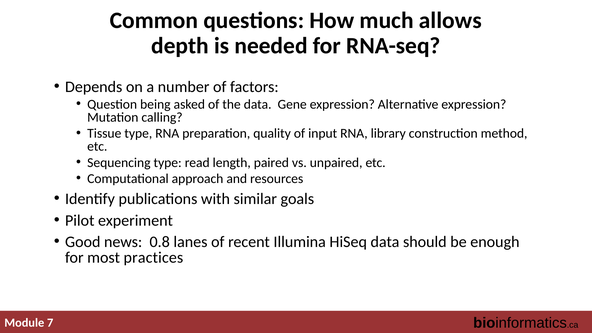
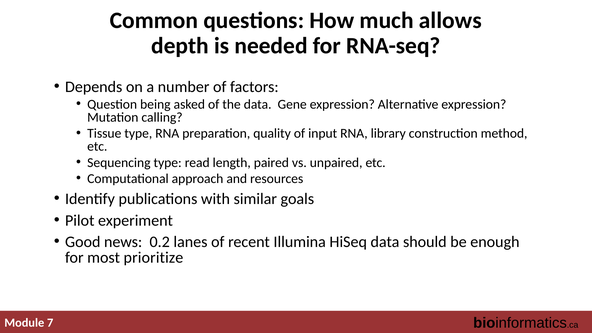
0.8: 0.8 -> 0.2 (160, 242)
practices: practices -> prioritize (153, 257)
